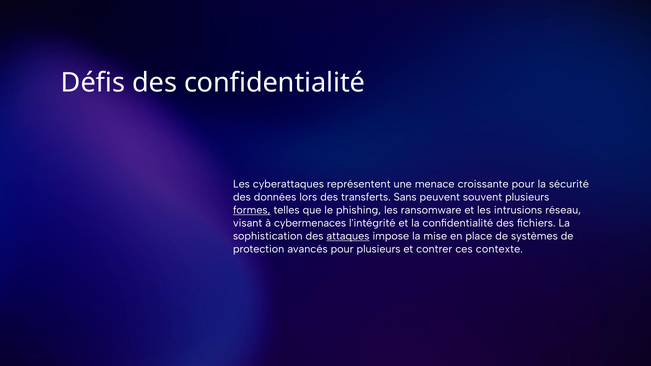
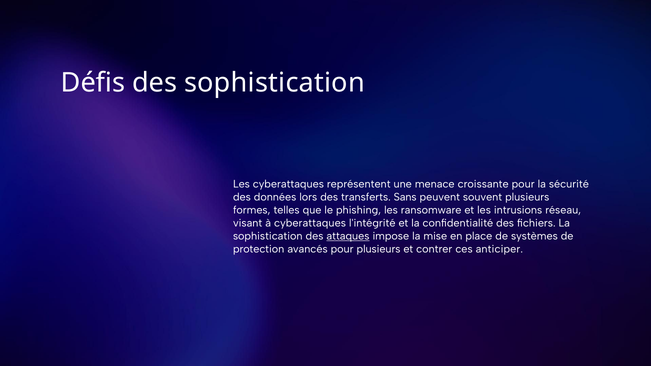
des confidentialité: confidentialité -> sophistication (274, 83)
formes underline: present -> none (252, 210)
à cybermenaces: cybermenaces -> cyberattaques (310, 223)
contexte: contexte -> anticiper (499, 249)
